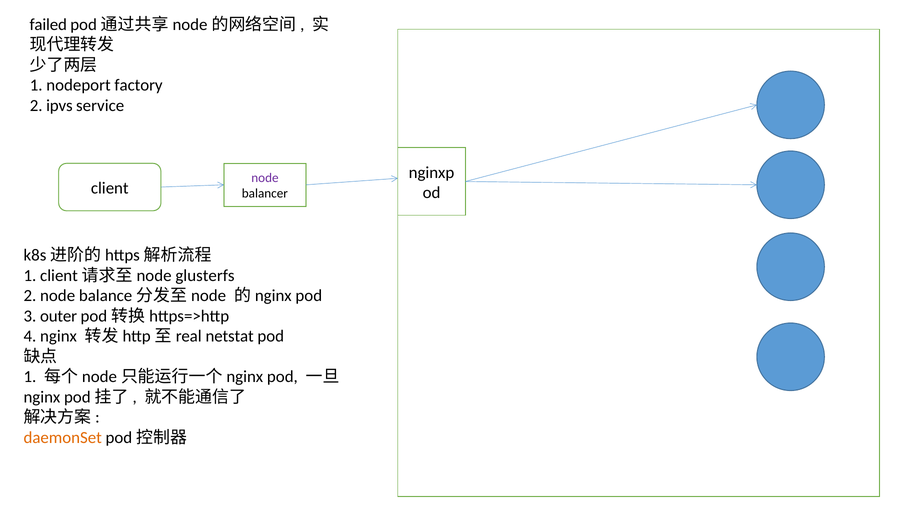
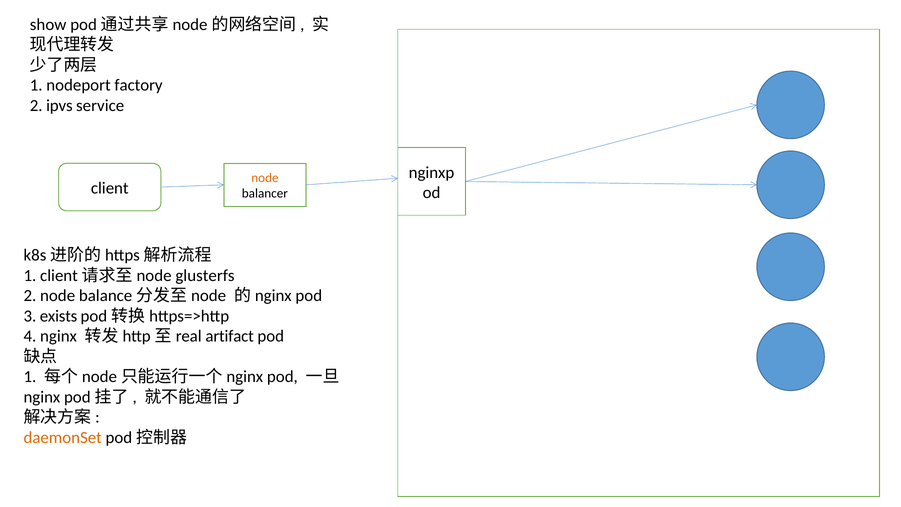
failed: failed -> show (48, 25)
node colour: purple -> orange (265, 178)
outer: outer -> exists (59, 316)
netstat: netstat -> artifact (230, 336)
